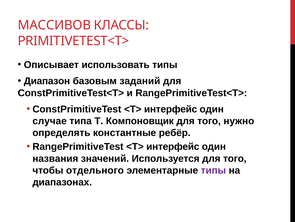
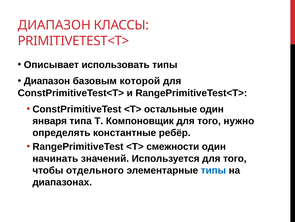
МАССИВОВ: МАССИВОВ -> ДИАПАЗОН (54, 25)
заданий: заданий -> которой (140, 81)
ConstPrimitiveTest <T> интерфейс: интерфейс -> остальные (171, 109)
случае: случае -> января (50, 121)
RangePrimitiveTest <T> интерфейс: интерфейс -> смежности (173, 146)
названия: названия -> начинать (55, 158)
типы colour: purple -> blue (213, 170)
